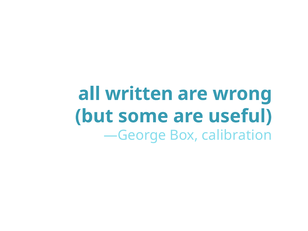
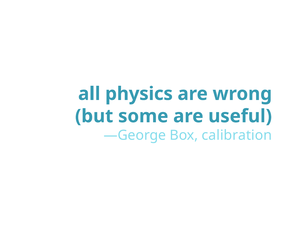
written: written -> physics (139, 94)
